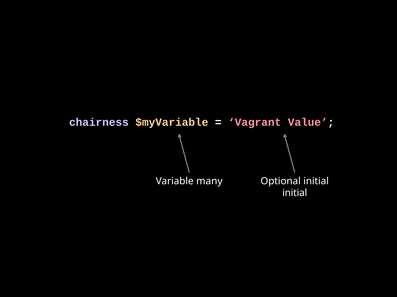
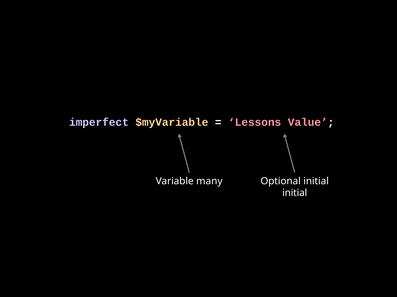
chairness: chairness -> imperfect (99, 123)
Vagrant: Vagrant -> Lessons (255, 123)
